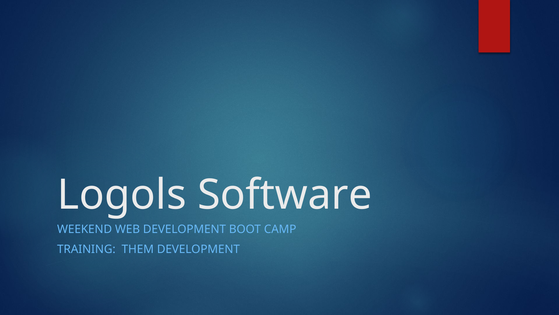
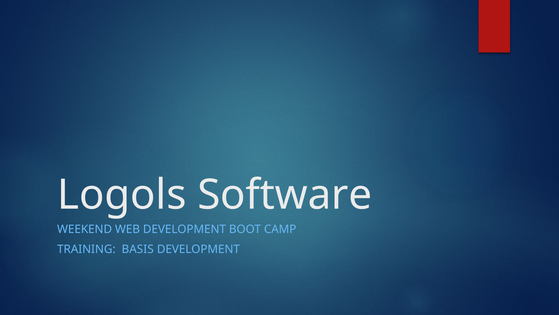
THEM: THEM -> BASIS (138, 249)
